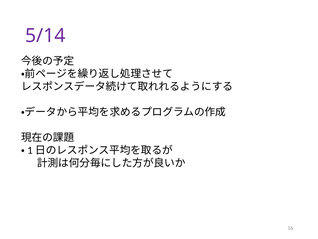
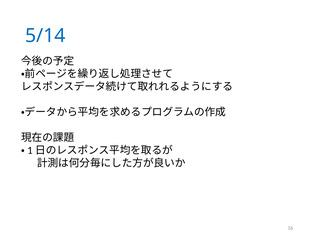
5/14 colour: purple -> blue (45, 36)
